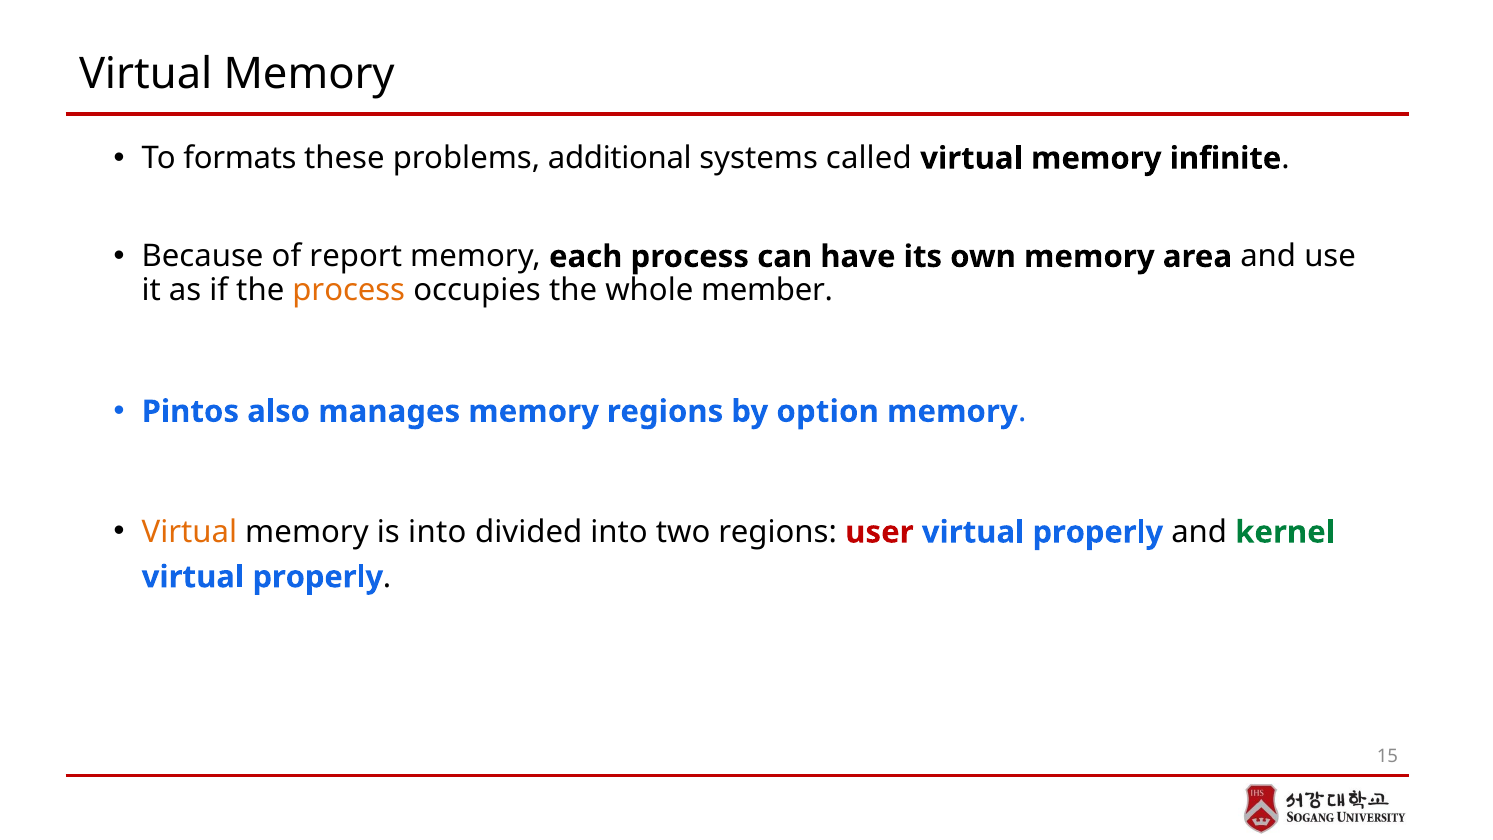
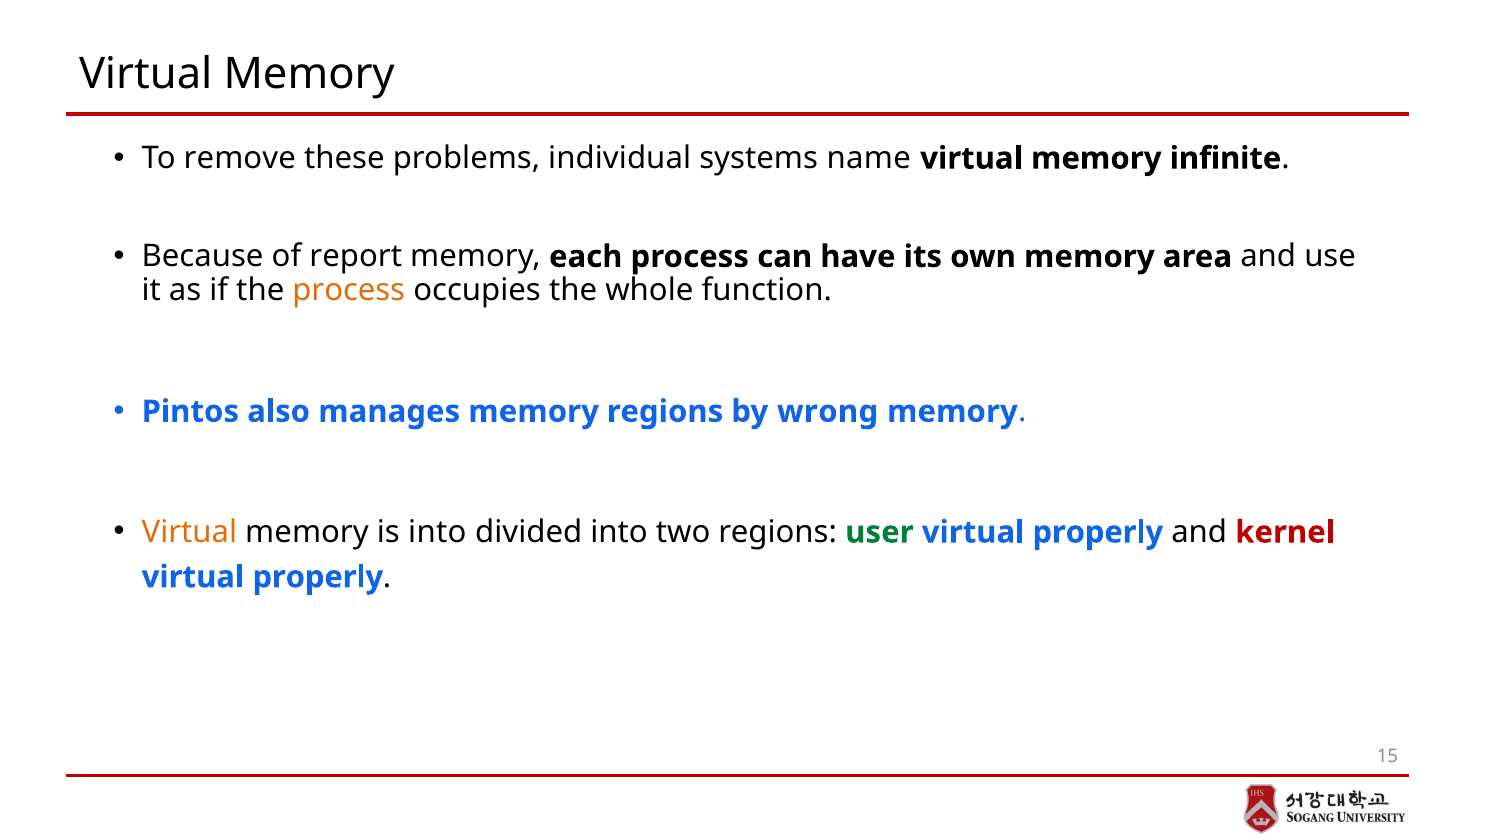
formats: formats -> remove (240, 158)
additional: additional -> individual (620, 158)
called: called -> name (869, 158)
member: member -> function (767, 290)
option: option -> wrong (828, 411)
user colour: red -> green (879, 532)
kernel colour: green -> red (1285, 532)
